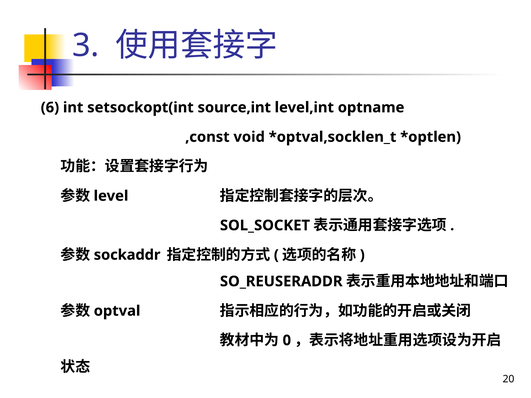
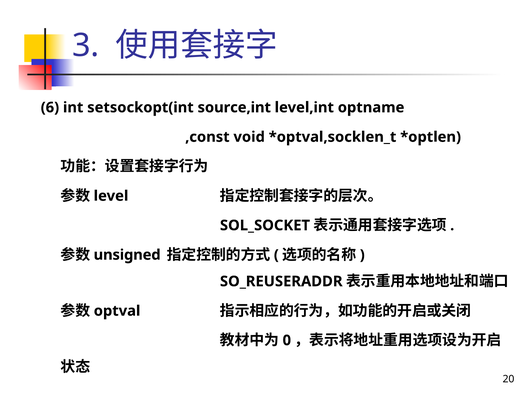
sockaddr: sockaddr -> unsigned (127, 255)
